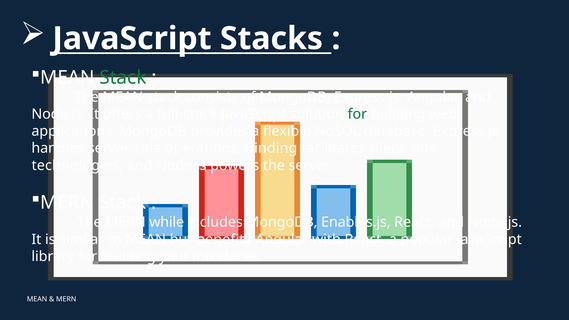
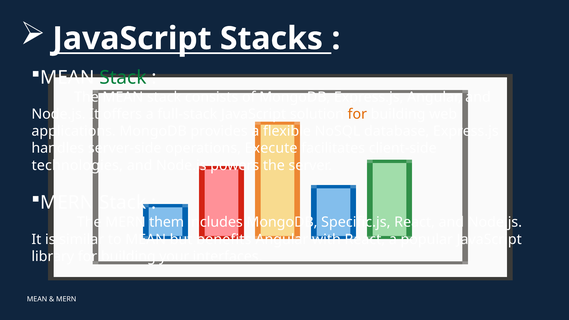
for colour: green -> orange (357, 114)
Binding: Binding -> Execute (271, 148)
while: while -> them (167, 222)
Enables.js: Enables.js -> Specific.js (356, 222)
